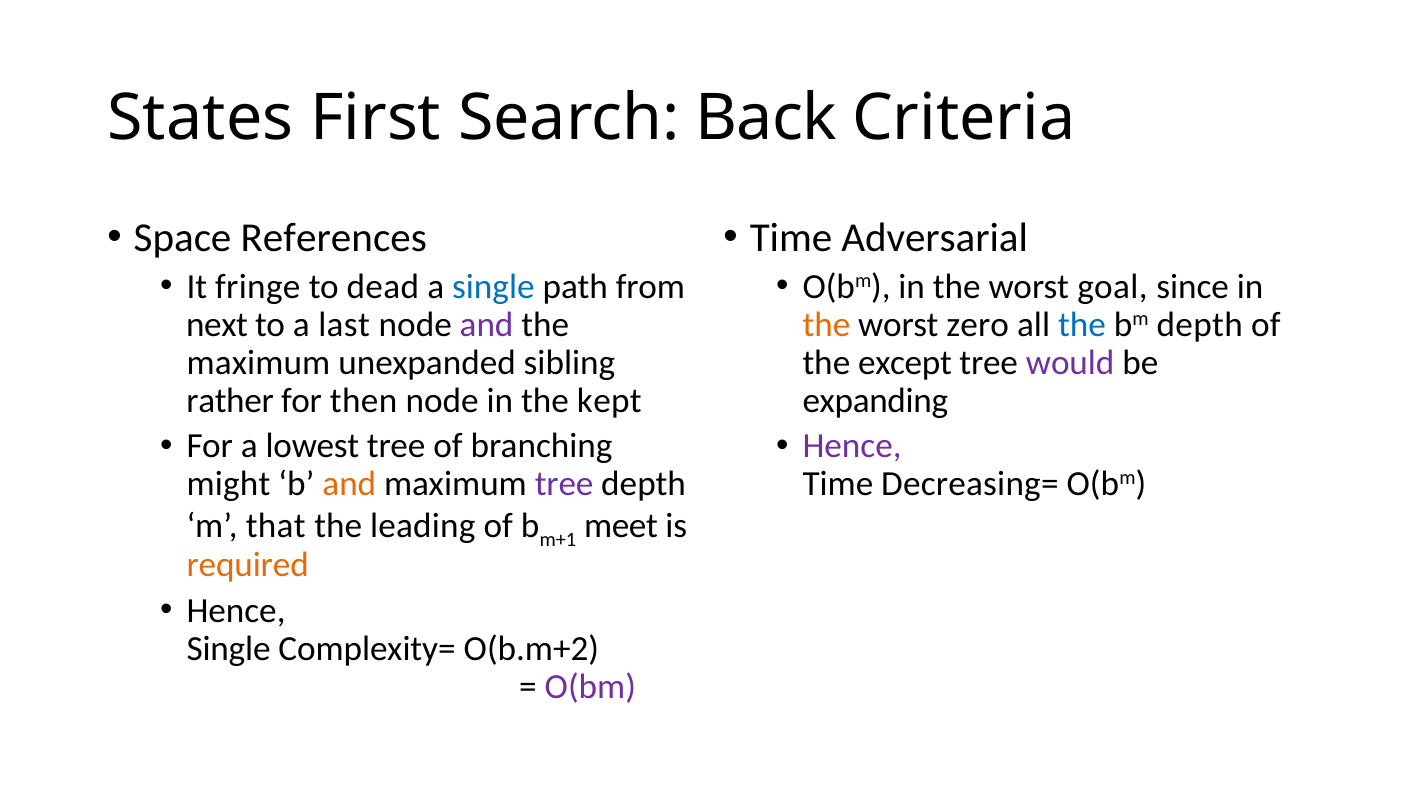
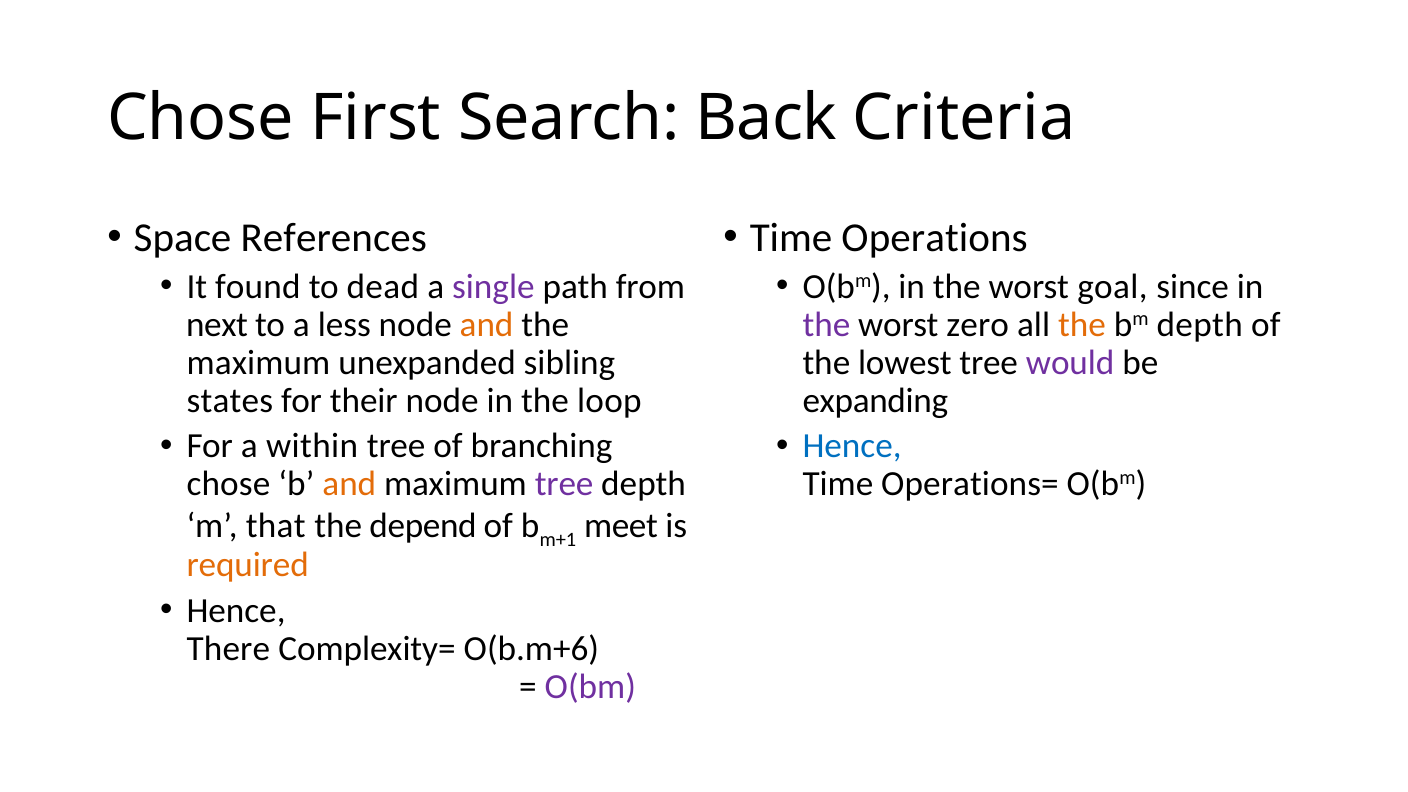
States: States -> Chose (201, 118)
Adversarial: Adversarial -> Operations (935, 238)
fringe: fringe -> found (258, 287)
single colour: blue -> purple (493, 287)
last: last -> less (344, 325)
and colour: purple -> orange (487, 325)
the colour: orange -> purple (826, 325)
the colour: blue -> orange (1082, 325)
except: except -> lowest (905, 363)
rather: rather -> states (230, 401)
then: then -> their (364, 401)
kept: kept -> loop (609, 401)
lowest: lowest -> within (312, 446)
Hence colour: purple -> blue (852, 446)
might: might -> chose (228, 484)
Decreasing=: Decreasing= -> Operations= (970, 484)
leading: leading -> depend (423, 526)
Single: Single -> There (228, 648)
O(b.m+2: O(b.m+2 -> O(b.m+6 (531, 648)
